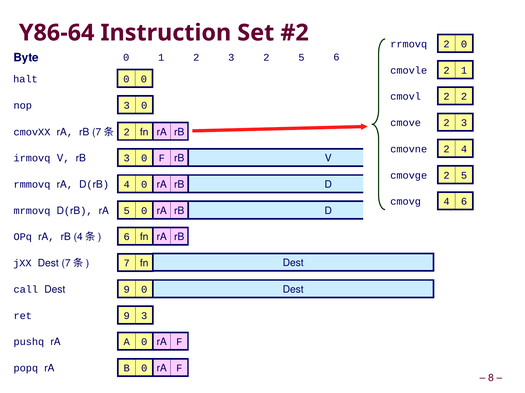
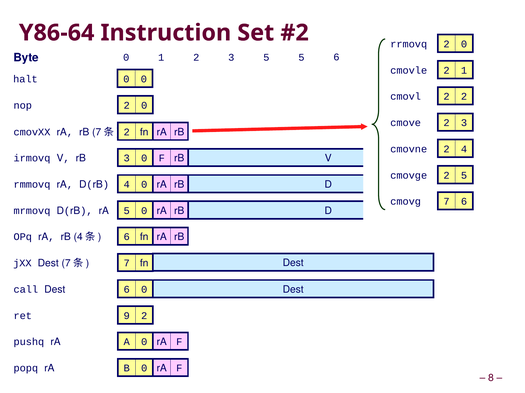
3 2: 2 -> 5 (266, 58)
nop 3: 3 -> 2 (127, 105)
cmovg 4: 4 -> 7 (446, 202)
Dest 9: 9 -> 6 (127, 290)
9 3: 3 -> 2 (144, 316)
